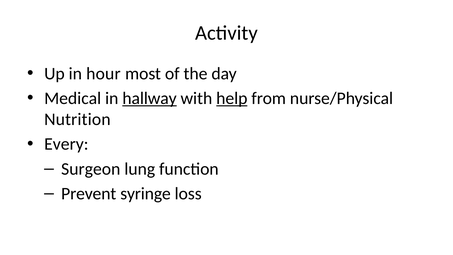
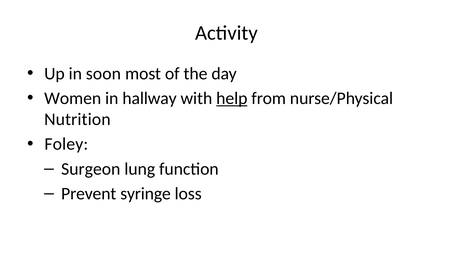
hour: hour -> soon (103, 74)
Medical: Medical -> Women (73, 98)
hallway underline: present -> none (150, 98)
Every: Every -> Foley (66, 144)
